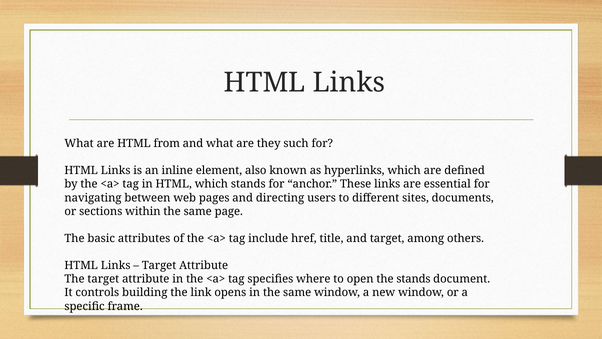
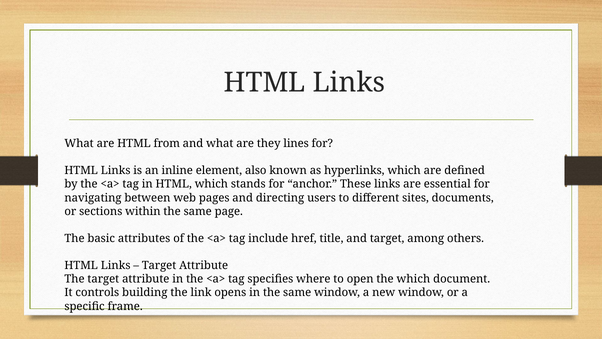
such: such -> lines (296, 143)
the stands: stands -> which (413, 279)
